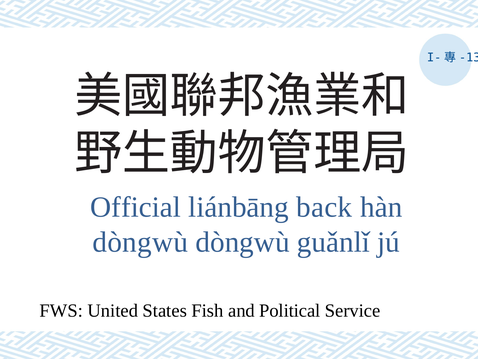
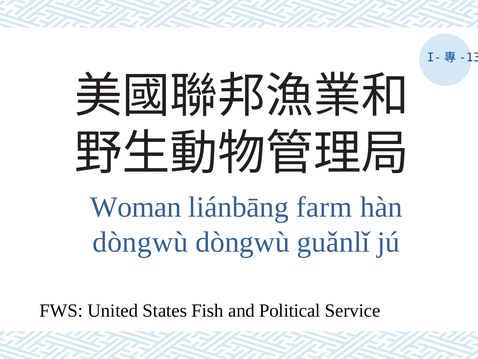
Official: Official -> Woman (136, 207)
back: back -> farm (324, 207)
